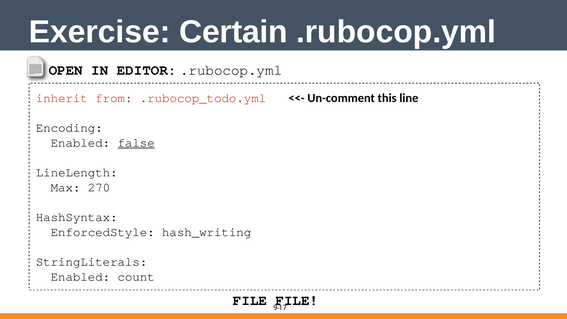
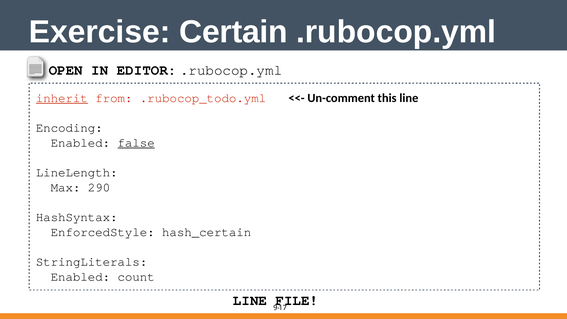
inherit underline: none -> present (62, 98)
270: 270 -> 290 (99, 187)
hash_writing: hash_writing -> hash_certain (207, 232)
FILE: FILE -> LINE (250, 300)
